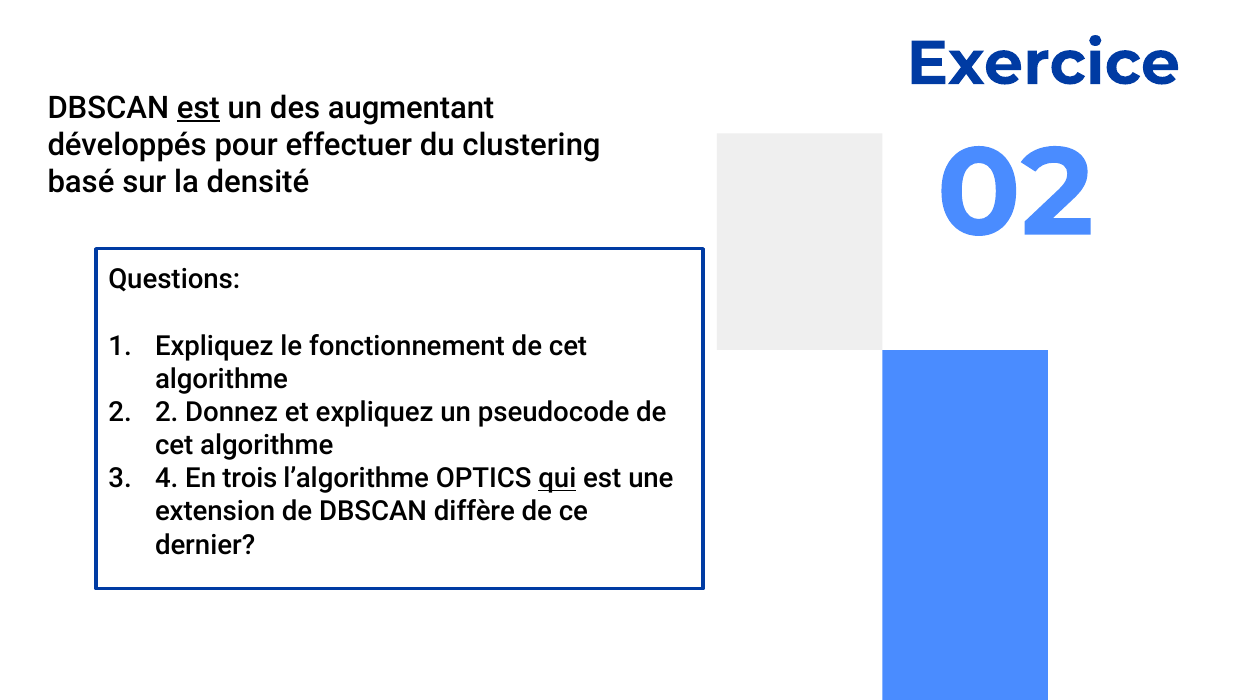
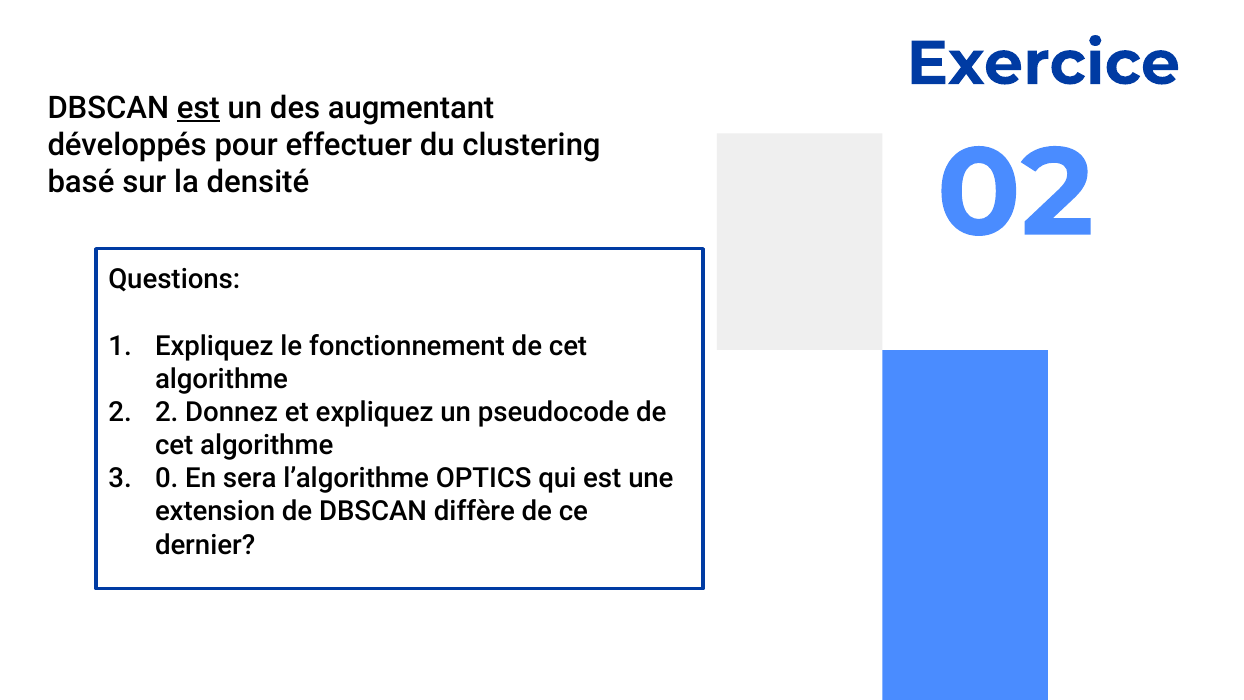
4: 4 -> 0 (167, 479)
trois: trois -> sera (250, 479)
qui underline: present -> none (557, 479)
